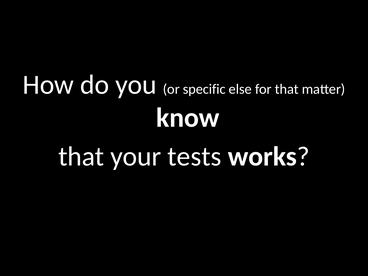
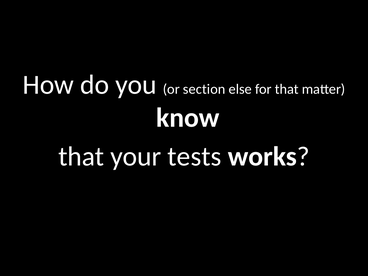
specific: specific -> section (204, 89)
